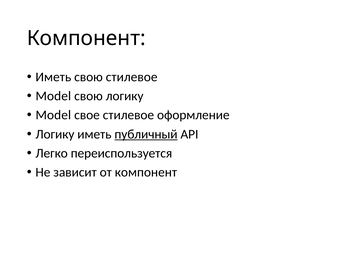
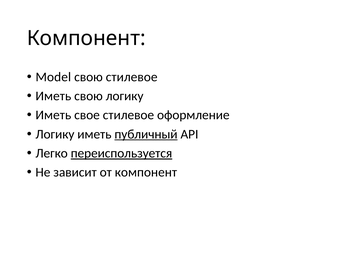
Иметь: Иметь -> Model (53, 77)
Model: Model -> Иметь (53, 96)
Model: Model -> Иметь (53, 115)
переиспользуется underline: none -> present (121, 154)
